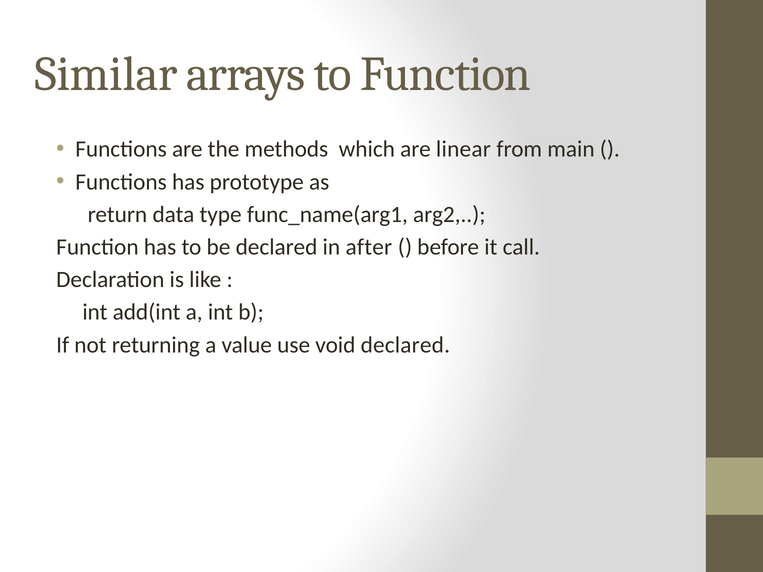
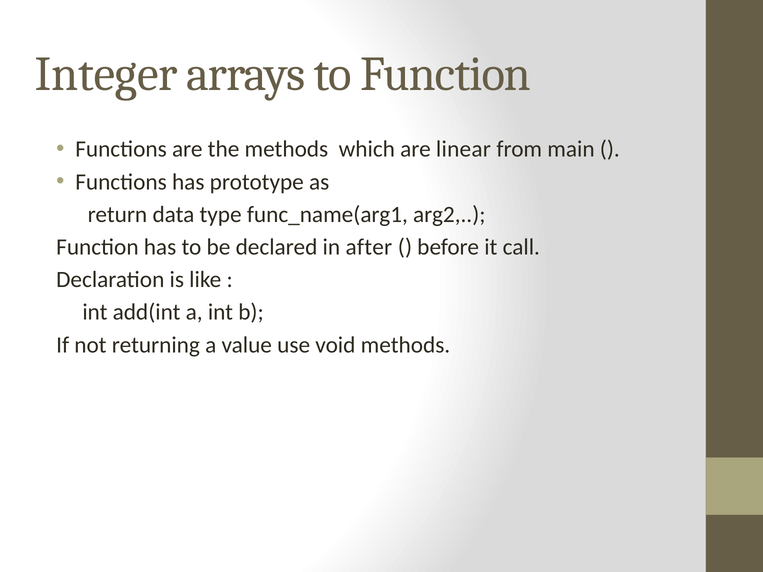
Similar: Similar -> Integer (106, 74)
void declared: declared -> methods (405, 345)
